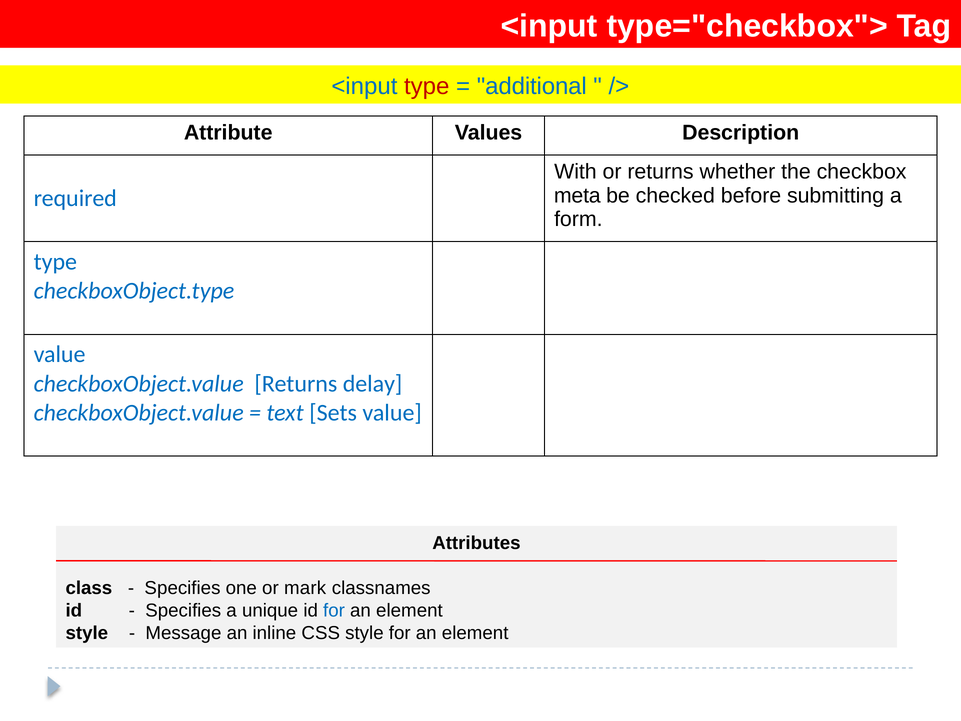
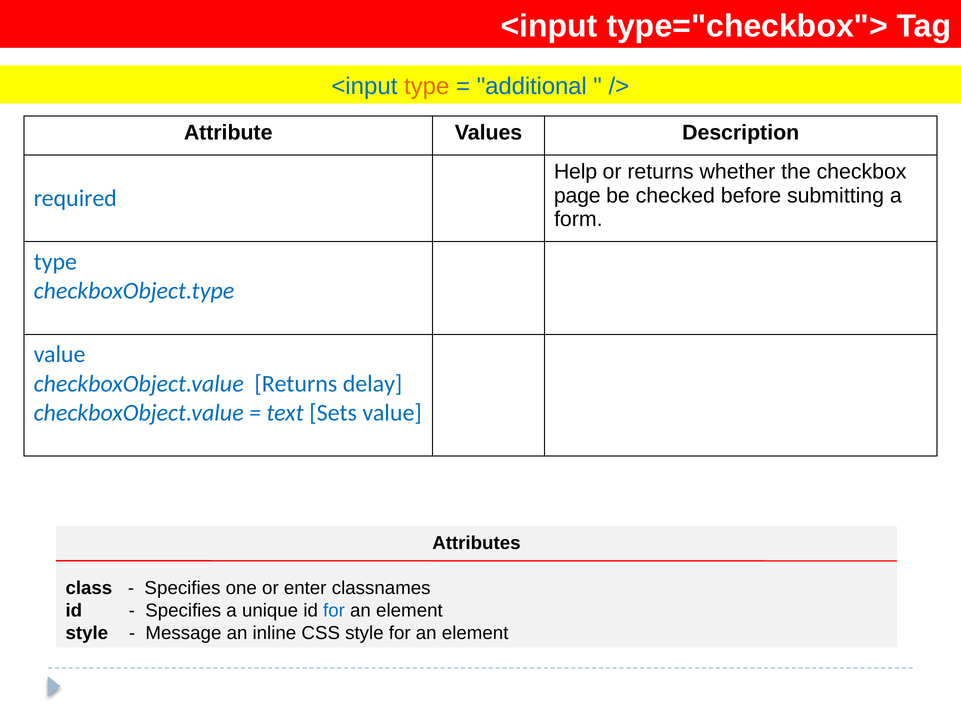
type colour: red -> orange (427, 86)
With: With -> Help (576, 172)
meta: meta -> page (577, 196)
mark: mark -> enter (305, 588)
